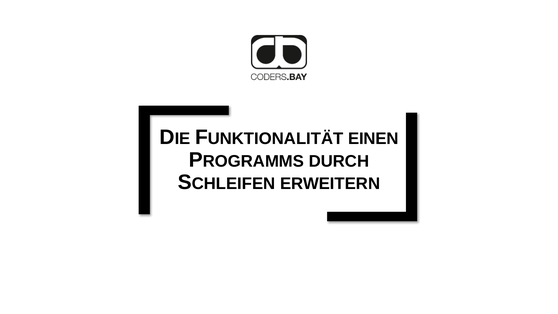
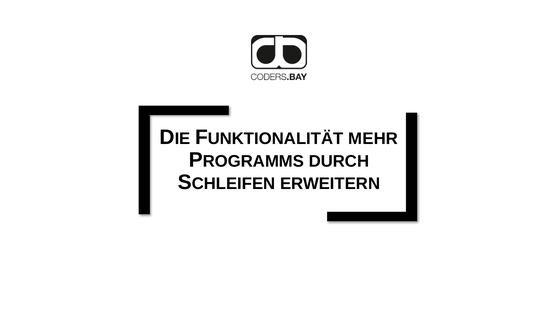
EINEN: EINEN -> MEHR (373, 139)
